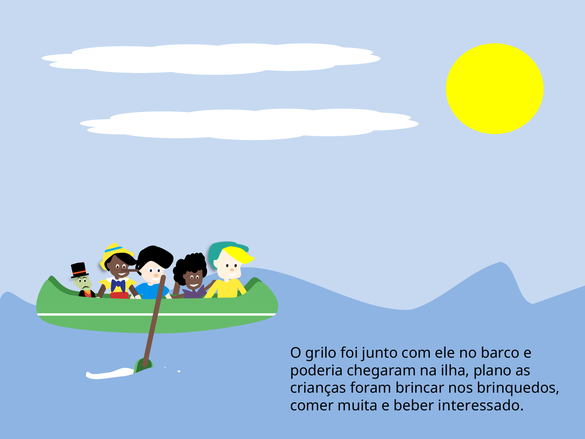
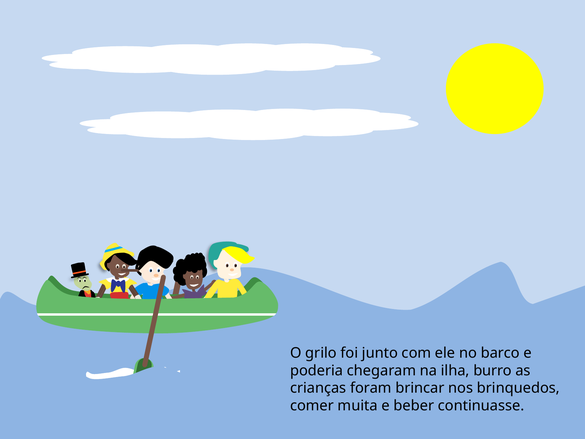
plano: plano -> burro (493, 370)
interessado: interessado -> continuasse (481, 405)
